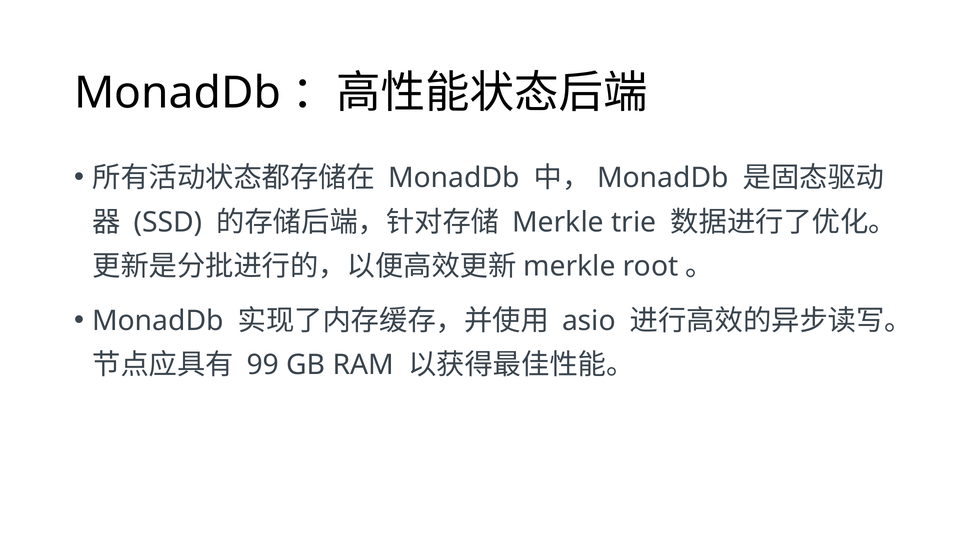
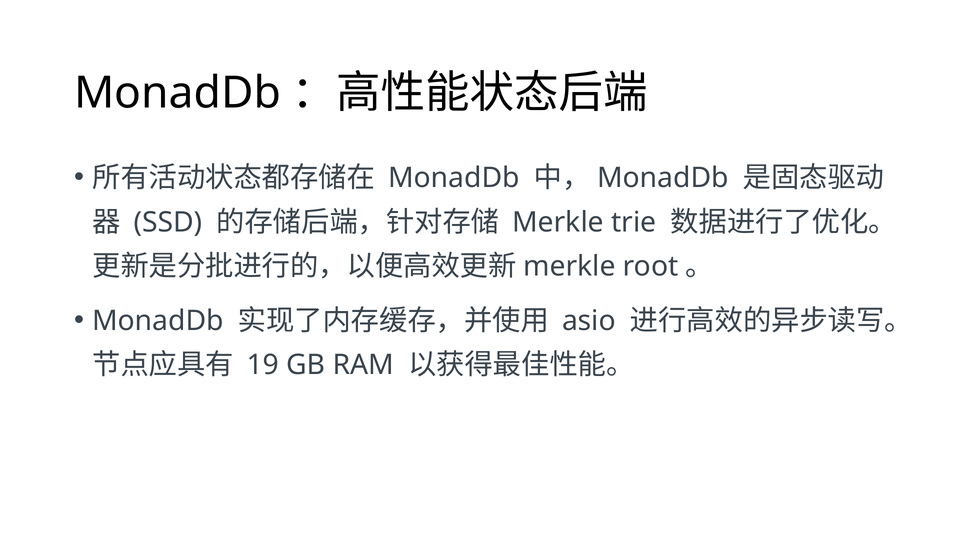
99: 99 -> 19 (263, 365)
